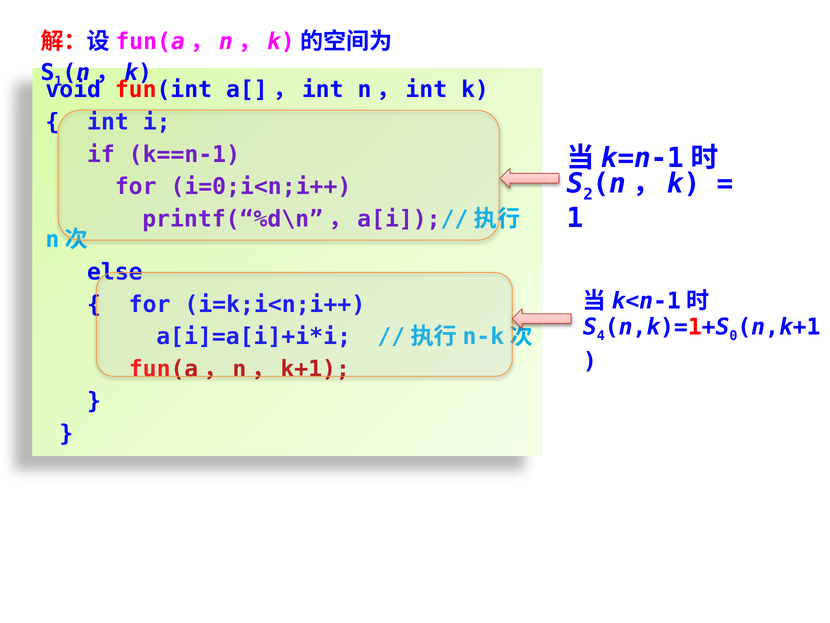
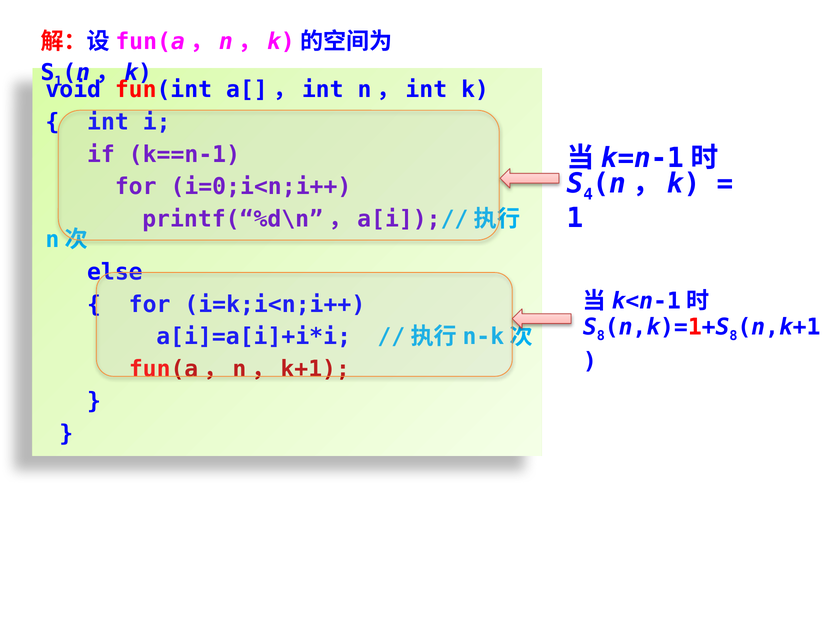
2: 2 -> 4 (588, 194)
4: 4 -> 8 (601, 336)
0: 0 -> 8 (733, 336)
